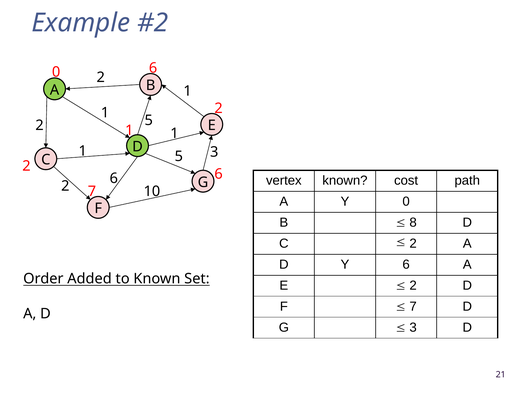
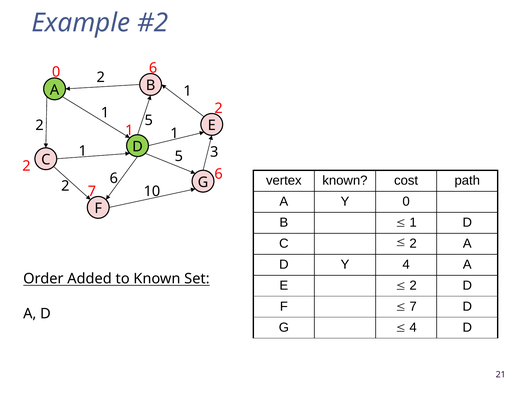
8: 8 -> 1 (413, 222)
Y 6: 6 -> 4 (406, 264)
3: 3 -> 4 (413, 327)
